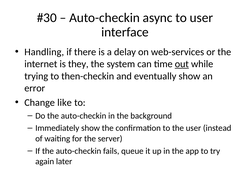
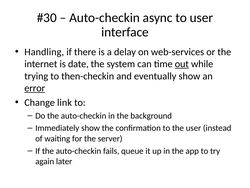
they: they -> date (78, 64)
error underline: none -> present (35, 88)
like: like -> link (64, 102)
